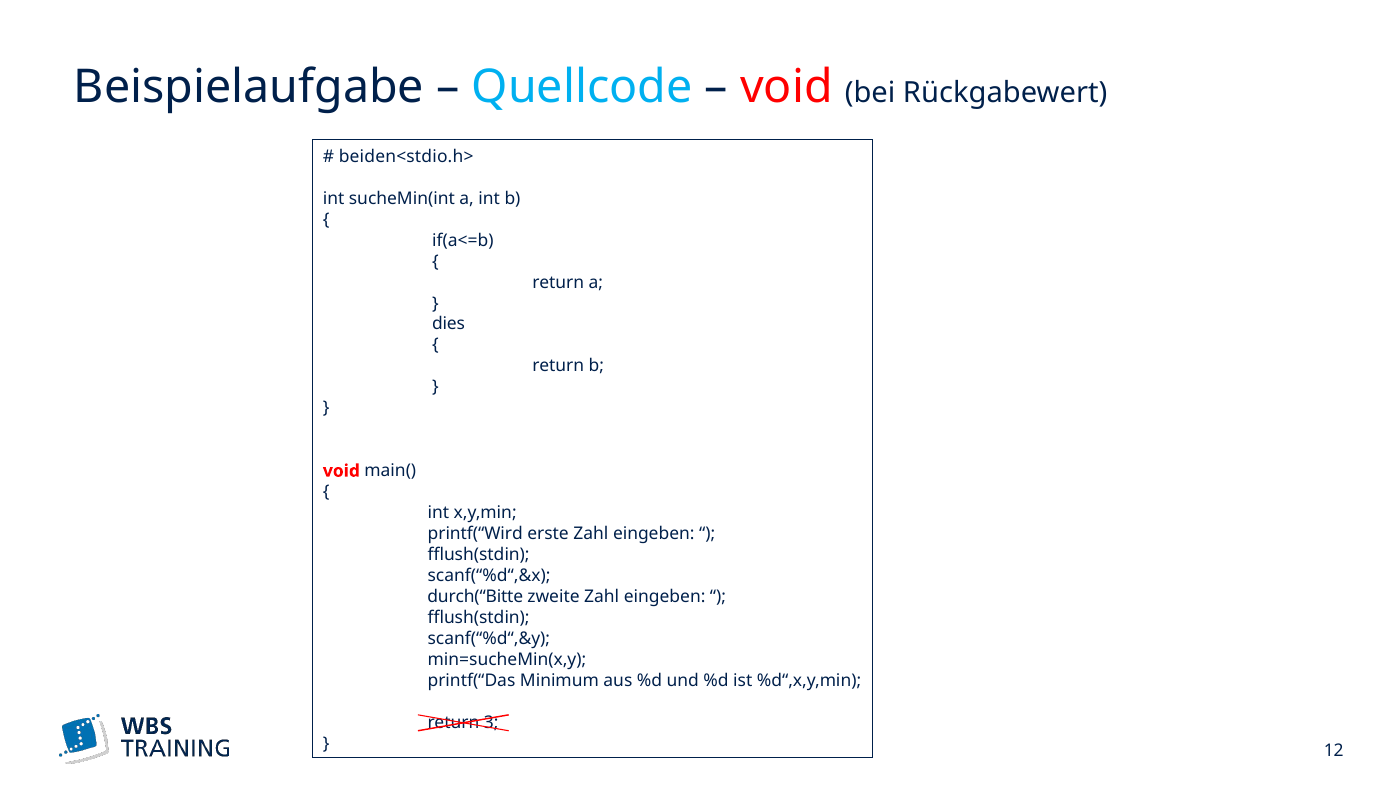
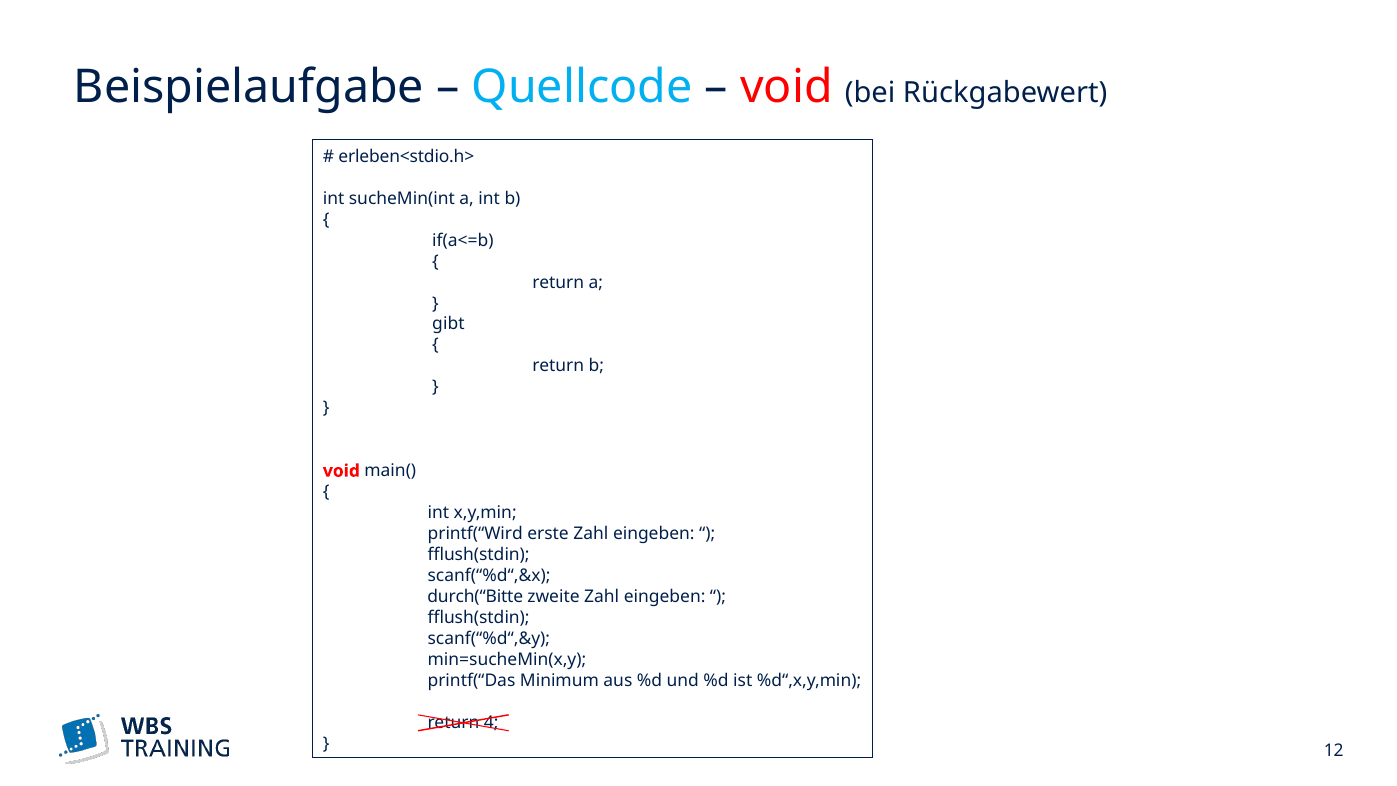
beiden<stdio.h>: beiden<stdio.h> -> erleben<stdio.h> (406, 157)
dies: dies -> gibt (448, 324)
3: 3 -> 4 (491, 722)
